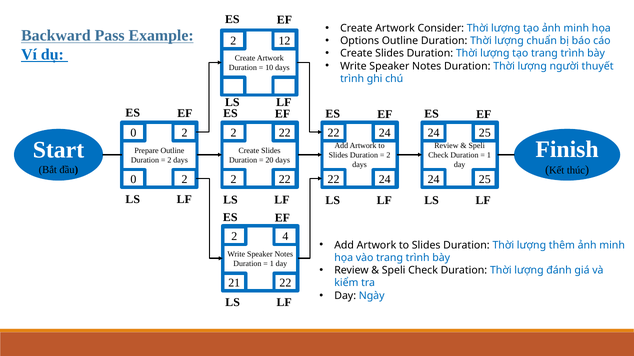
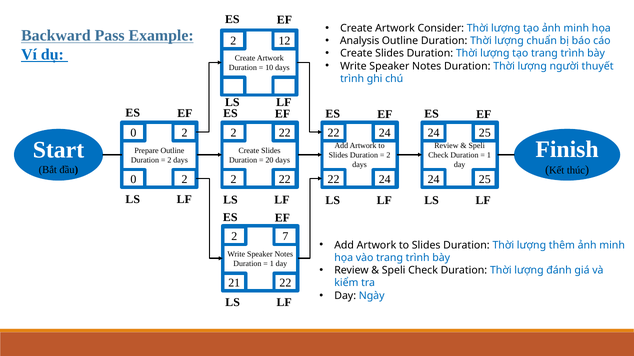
Options: Options -> Analysis (360, 41)
4: 4 -> 7 (285, 237)
